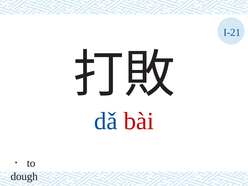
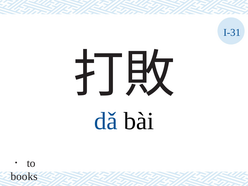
I-21: I-21 -> I-31 (232, 32)
bài colour: red -> black (139, 121)
dough: dough -> books (24, 176)
